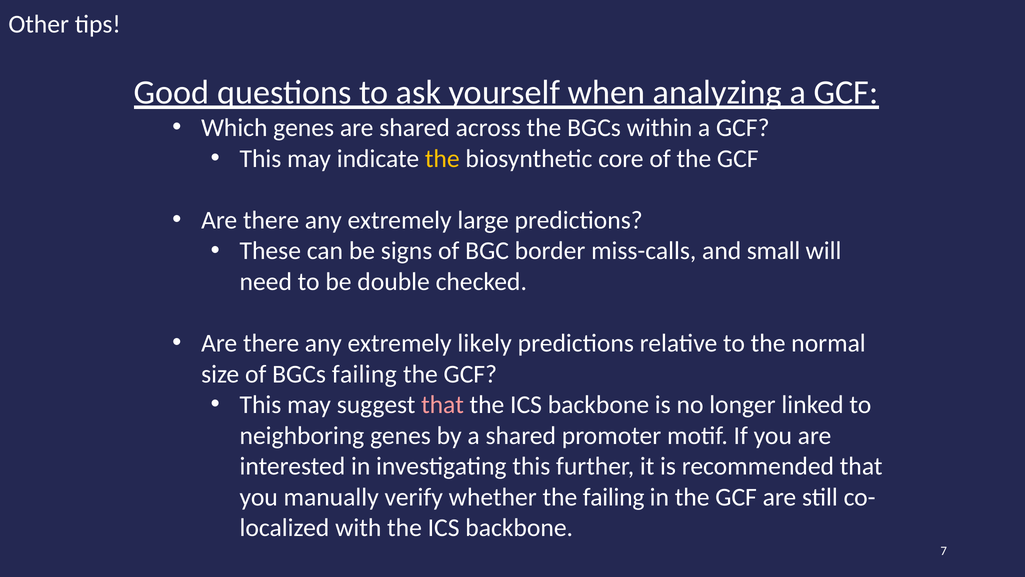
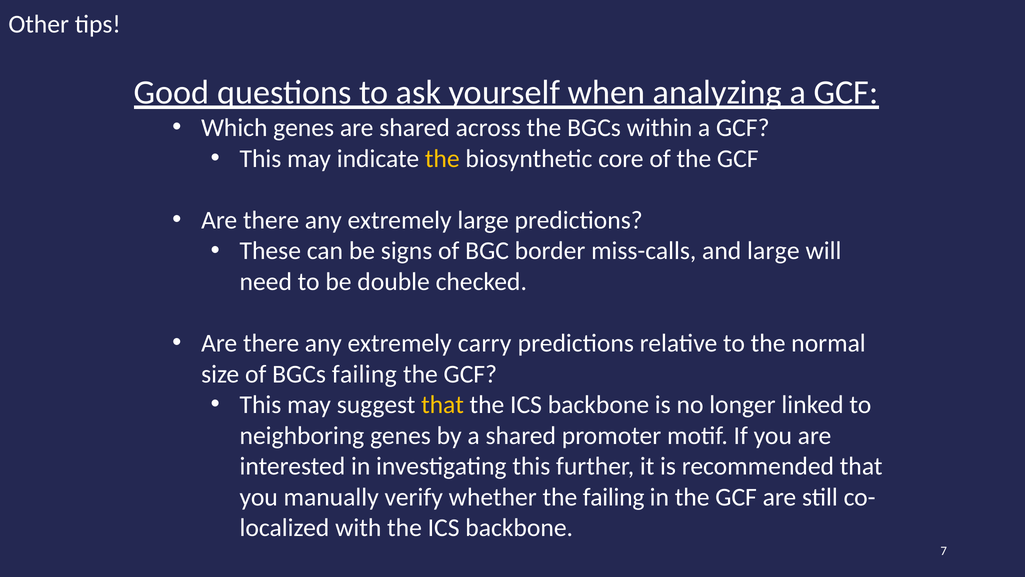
and small: small -> large (773, 251)
likely: likely -> carry (485, 343)
that colour: pink -> yellow (443, 405)
